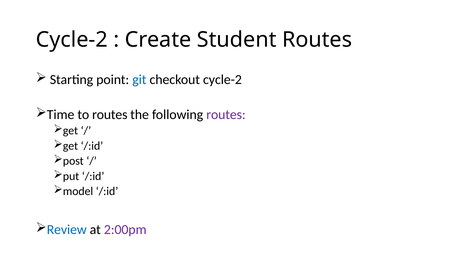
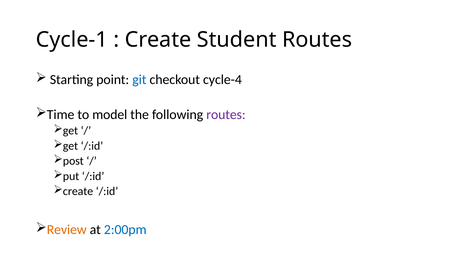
Cycle-2: Cycle-2 -> Cycle-1 (72, 40)
checkout cycle-2: cycle-2 -> cycle-4 (222, 80)
to routes: routes -> model (110, 114)
model: model -> create (78, 191)
Review colour: blue -> orange (67, 230)
2:00pm colour: purple -> blue (125, 230)
